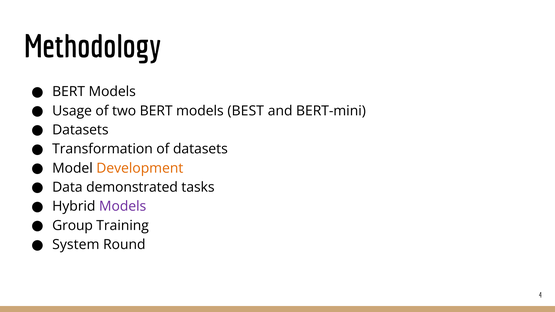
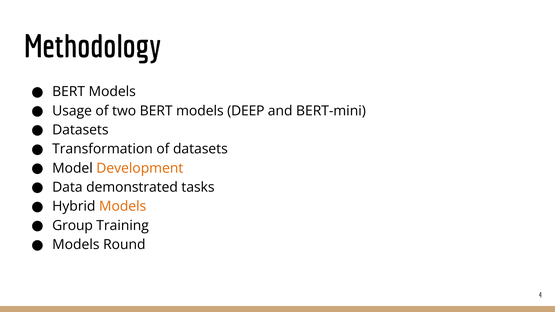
BEST: BEST -> DEEP (246, 111)
Models colour: purple -> orange (123, 207)
System: System -> Models (76, 245)
